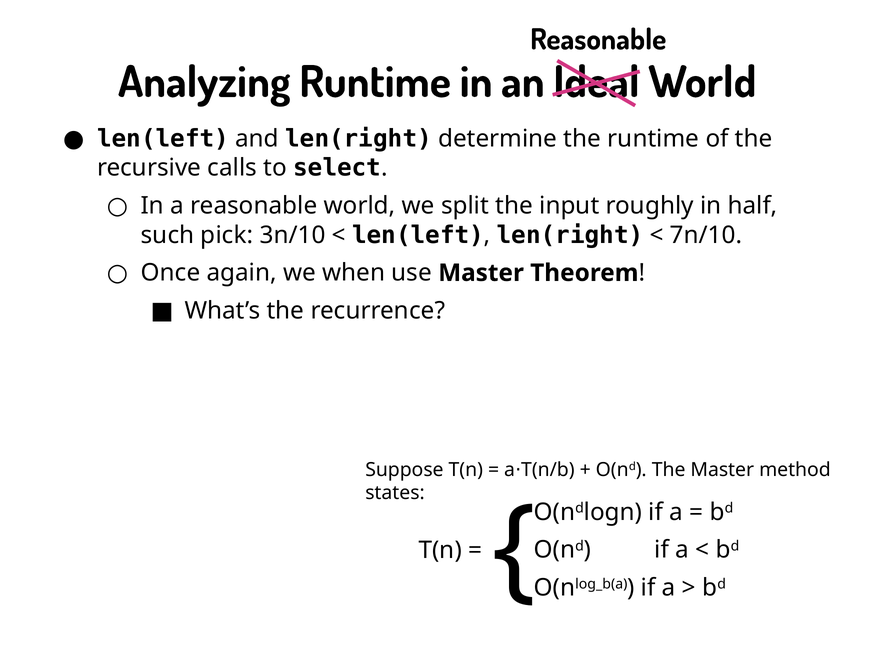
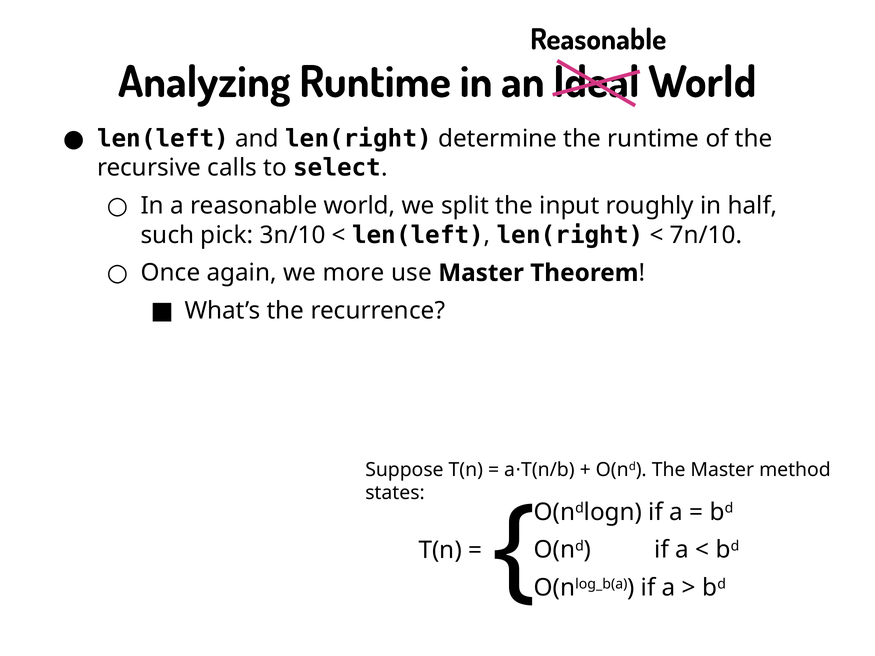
when: when -> more (353, 273)
